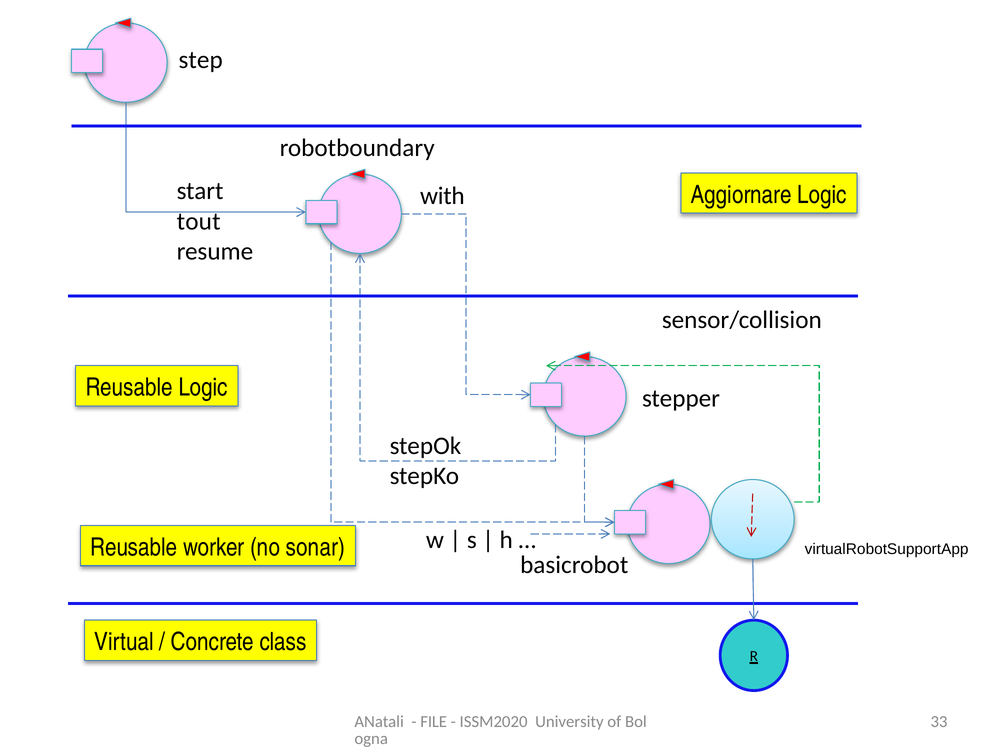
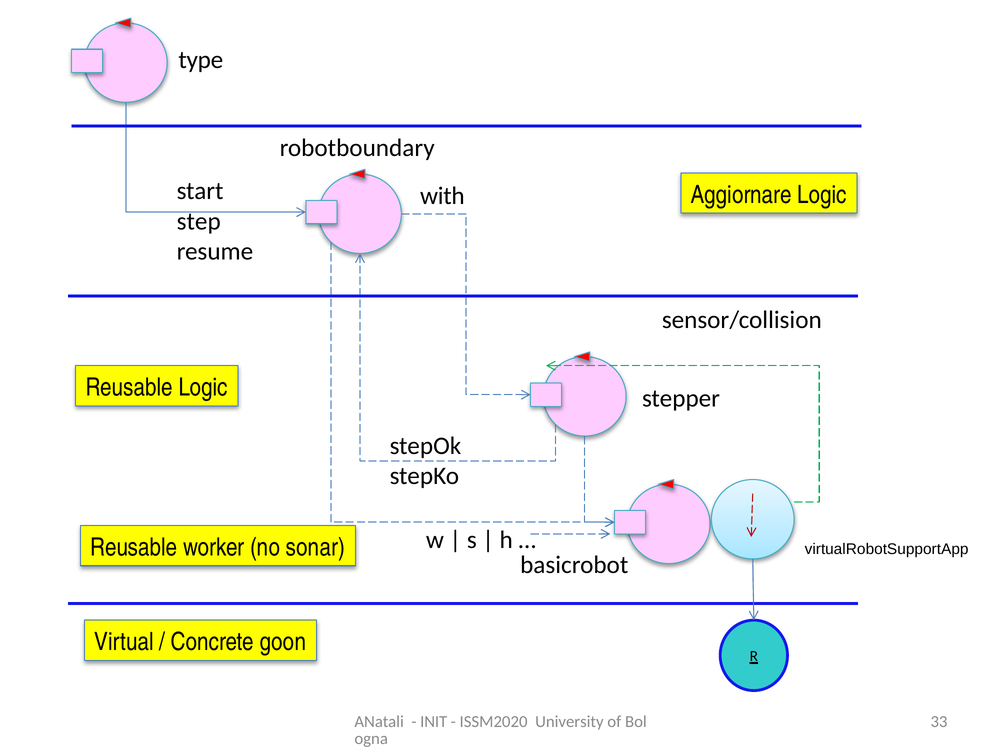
step: step -> type (201, 60)
tout: tout -> step (199, 221)
class: class -> goon (283, 642)
FILE: FILE -> INIT (434, 722)
